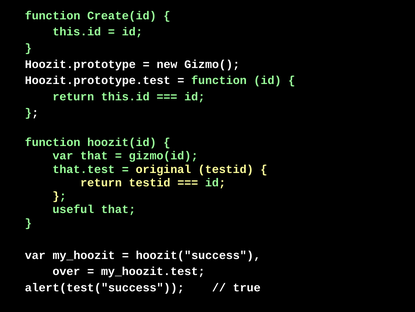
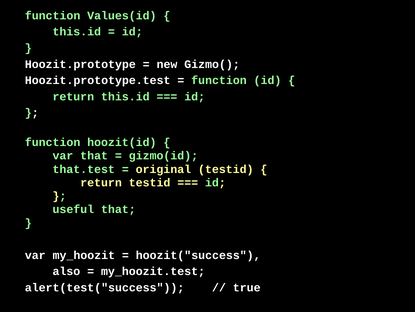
Create(id: Create(id -> Values(id (122, 16)
over: over -> also (66, 271)
